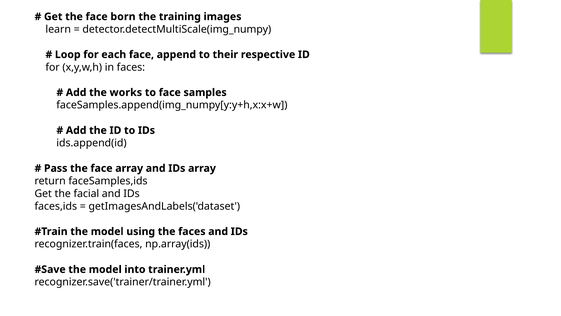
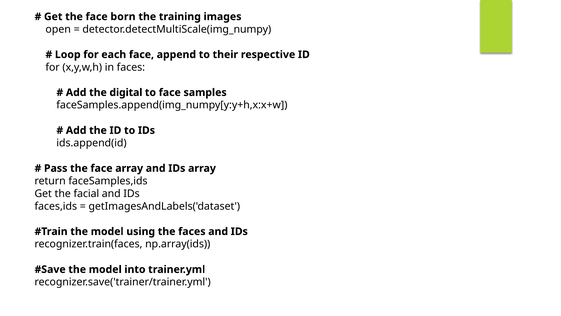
learn: learn -> open (58, 29)
works: works -> digital (126, 92)
